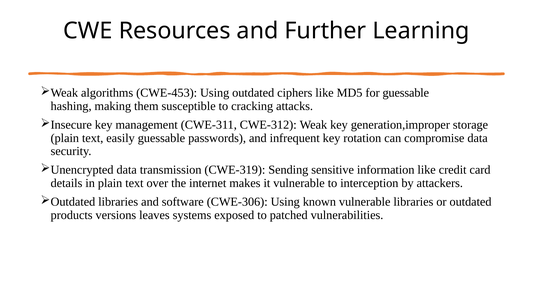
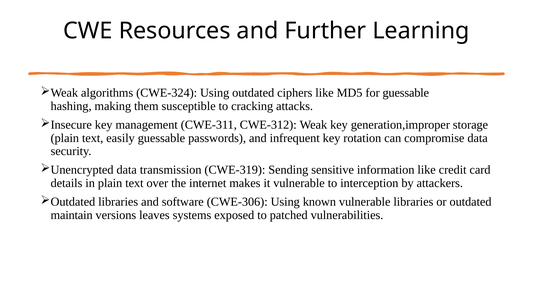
CWE-453: CWE-453 -> CWE-324 (167, 93)
products: products -> maintain (72, 215)
